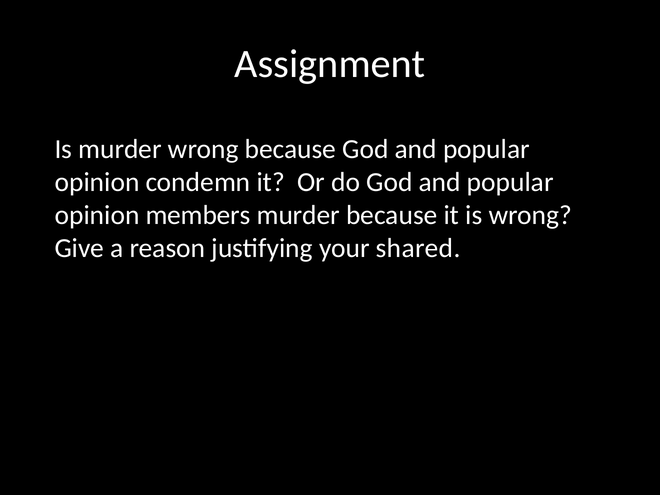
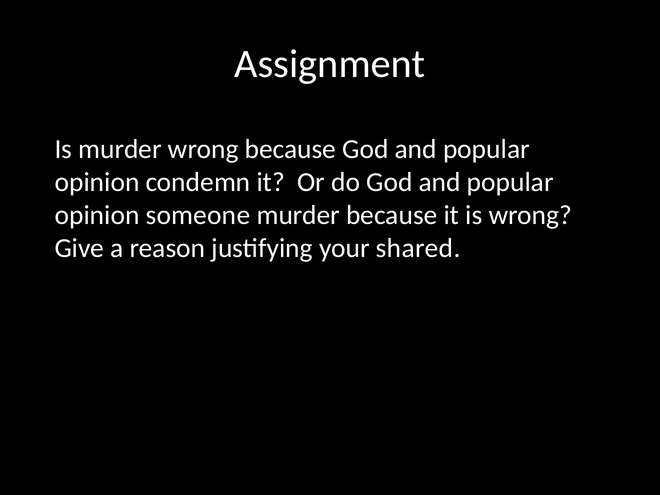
members: members -> someone (198, 215)
